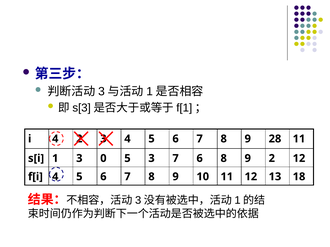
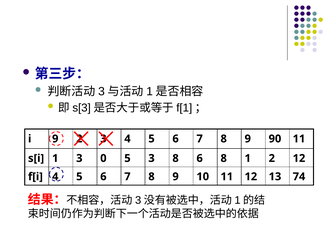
i 4: 4 -> 9 (55, 139)
28: 28 -> 90 (275, 139)
3 7: 7 -> 8 (176, 159)
6 8 9: 9 -> 1 (248, 159)
18: 18 -> 74 (299, 177)
